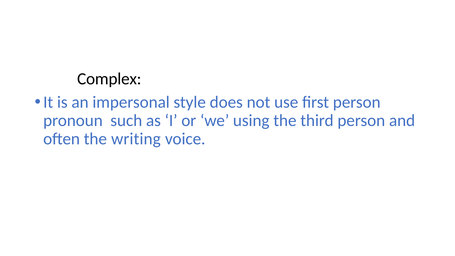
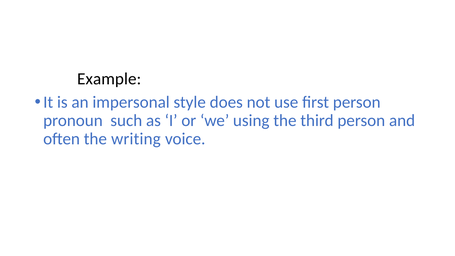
Complex: Complex -> Example (109, 79)
